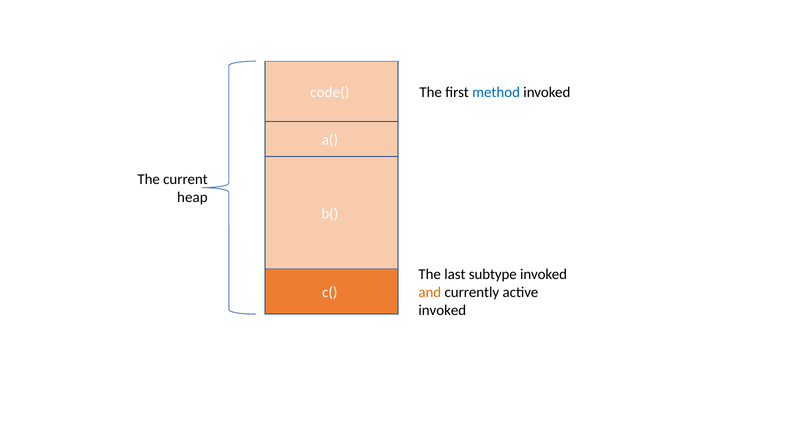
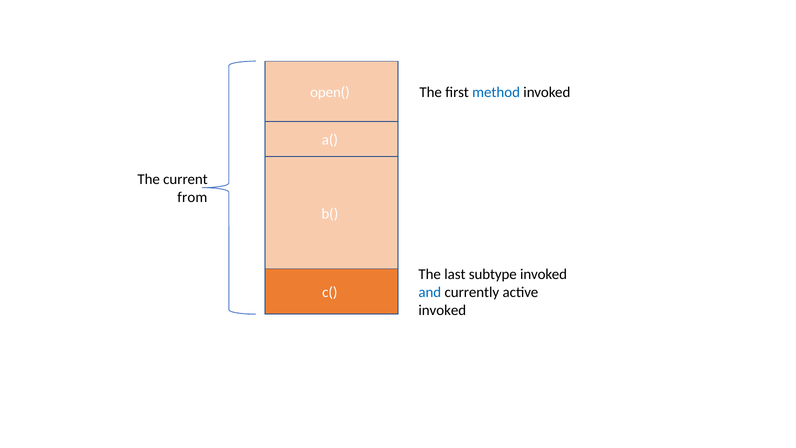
code(: code( -> open( (330, 92)
heap: heap -> from (192, 197)
and colour: orange -> blue (430, 292)
